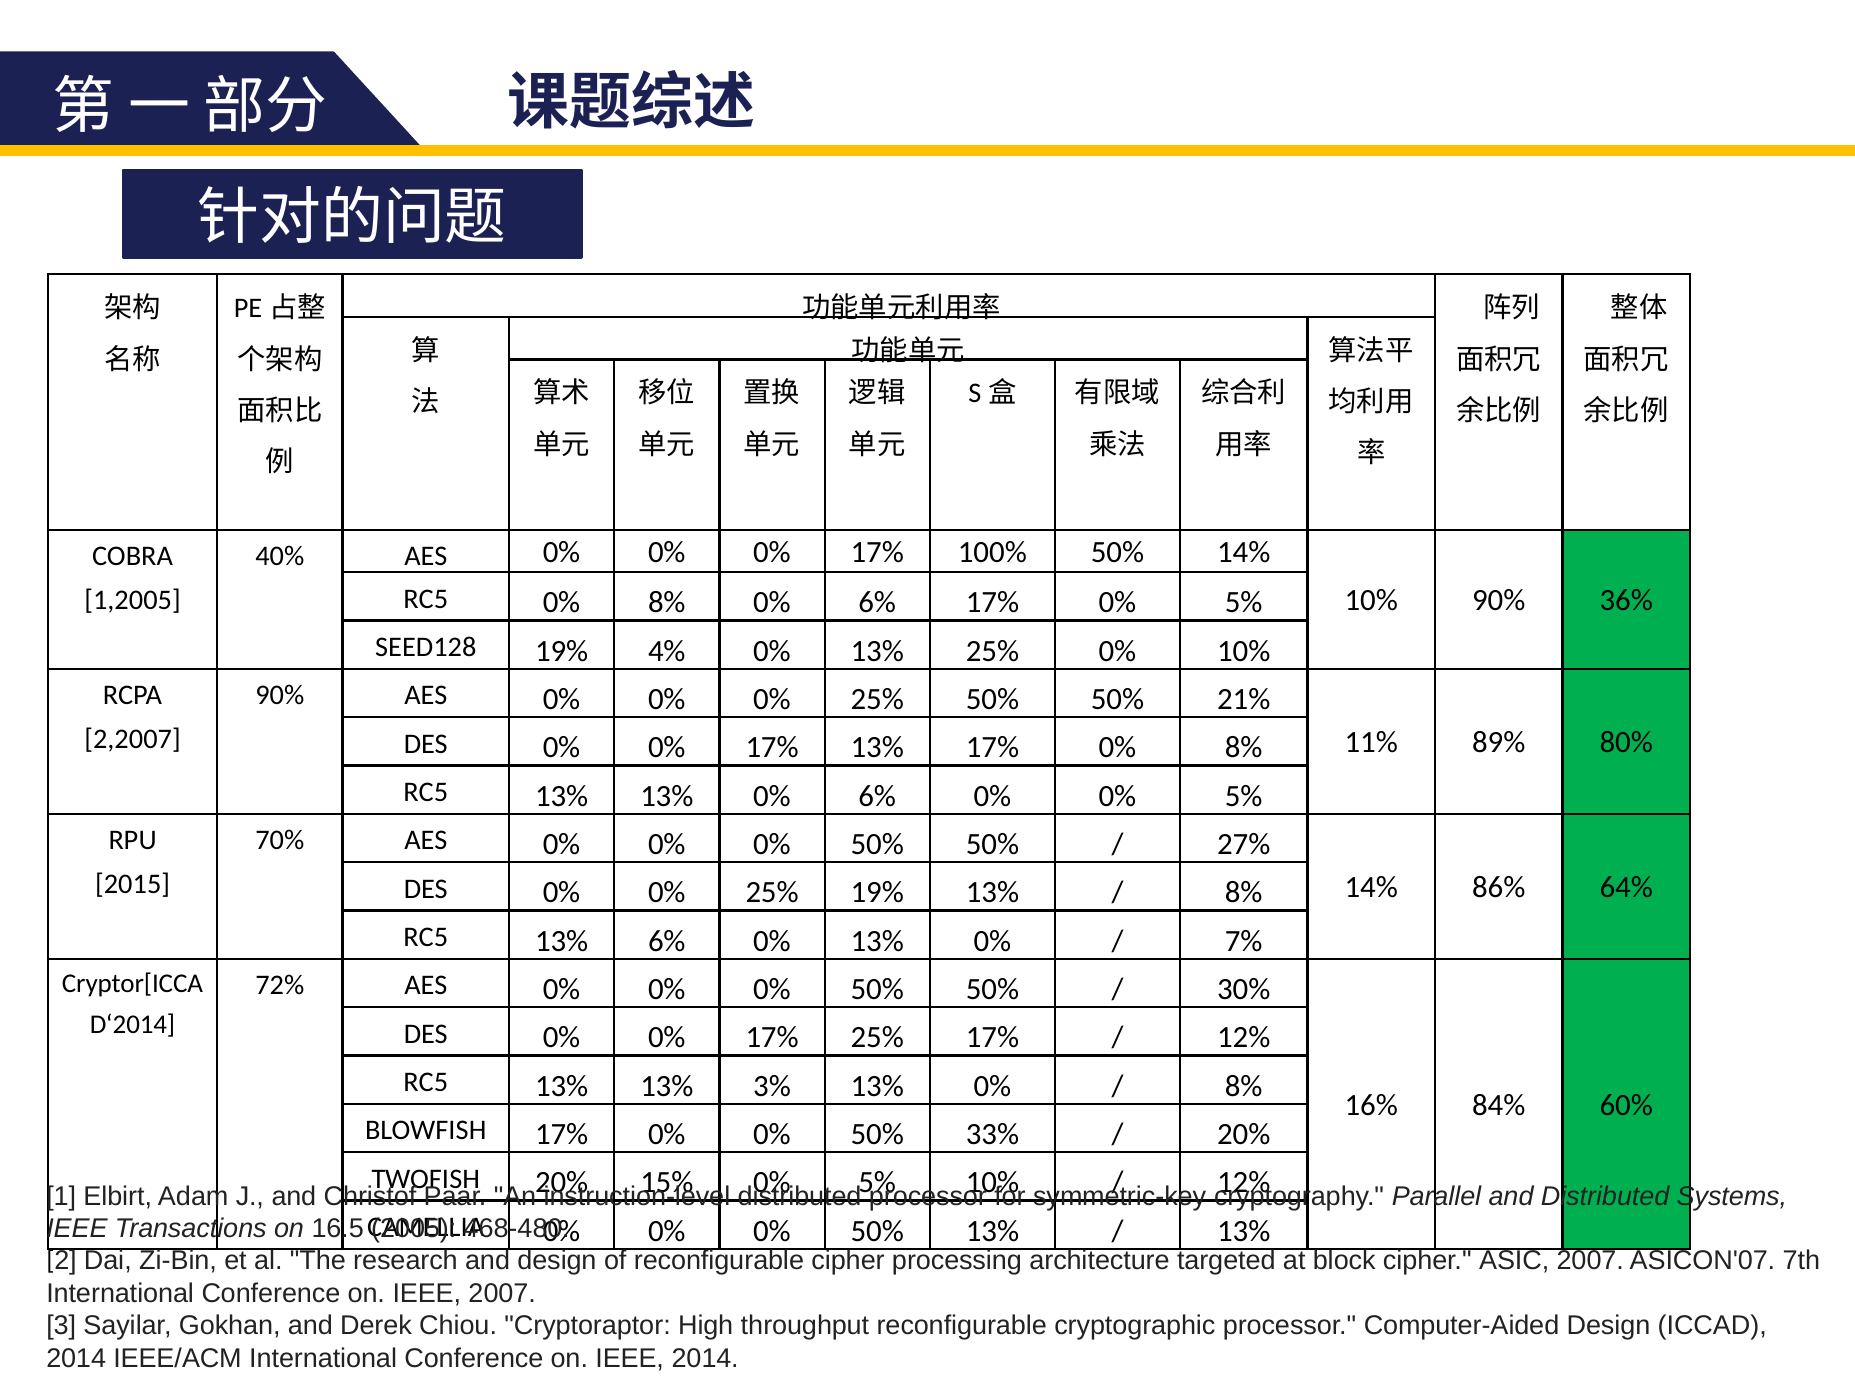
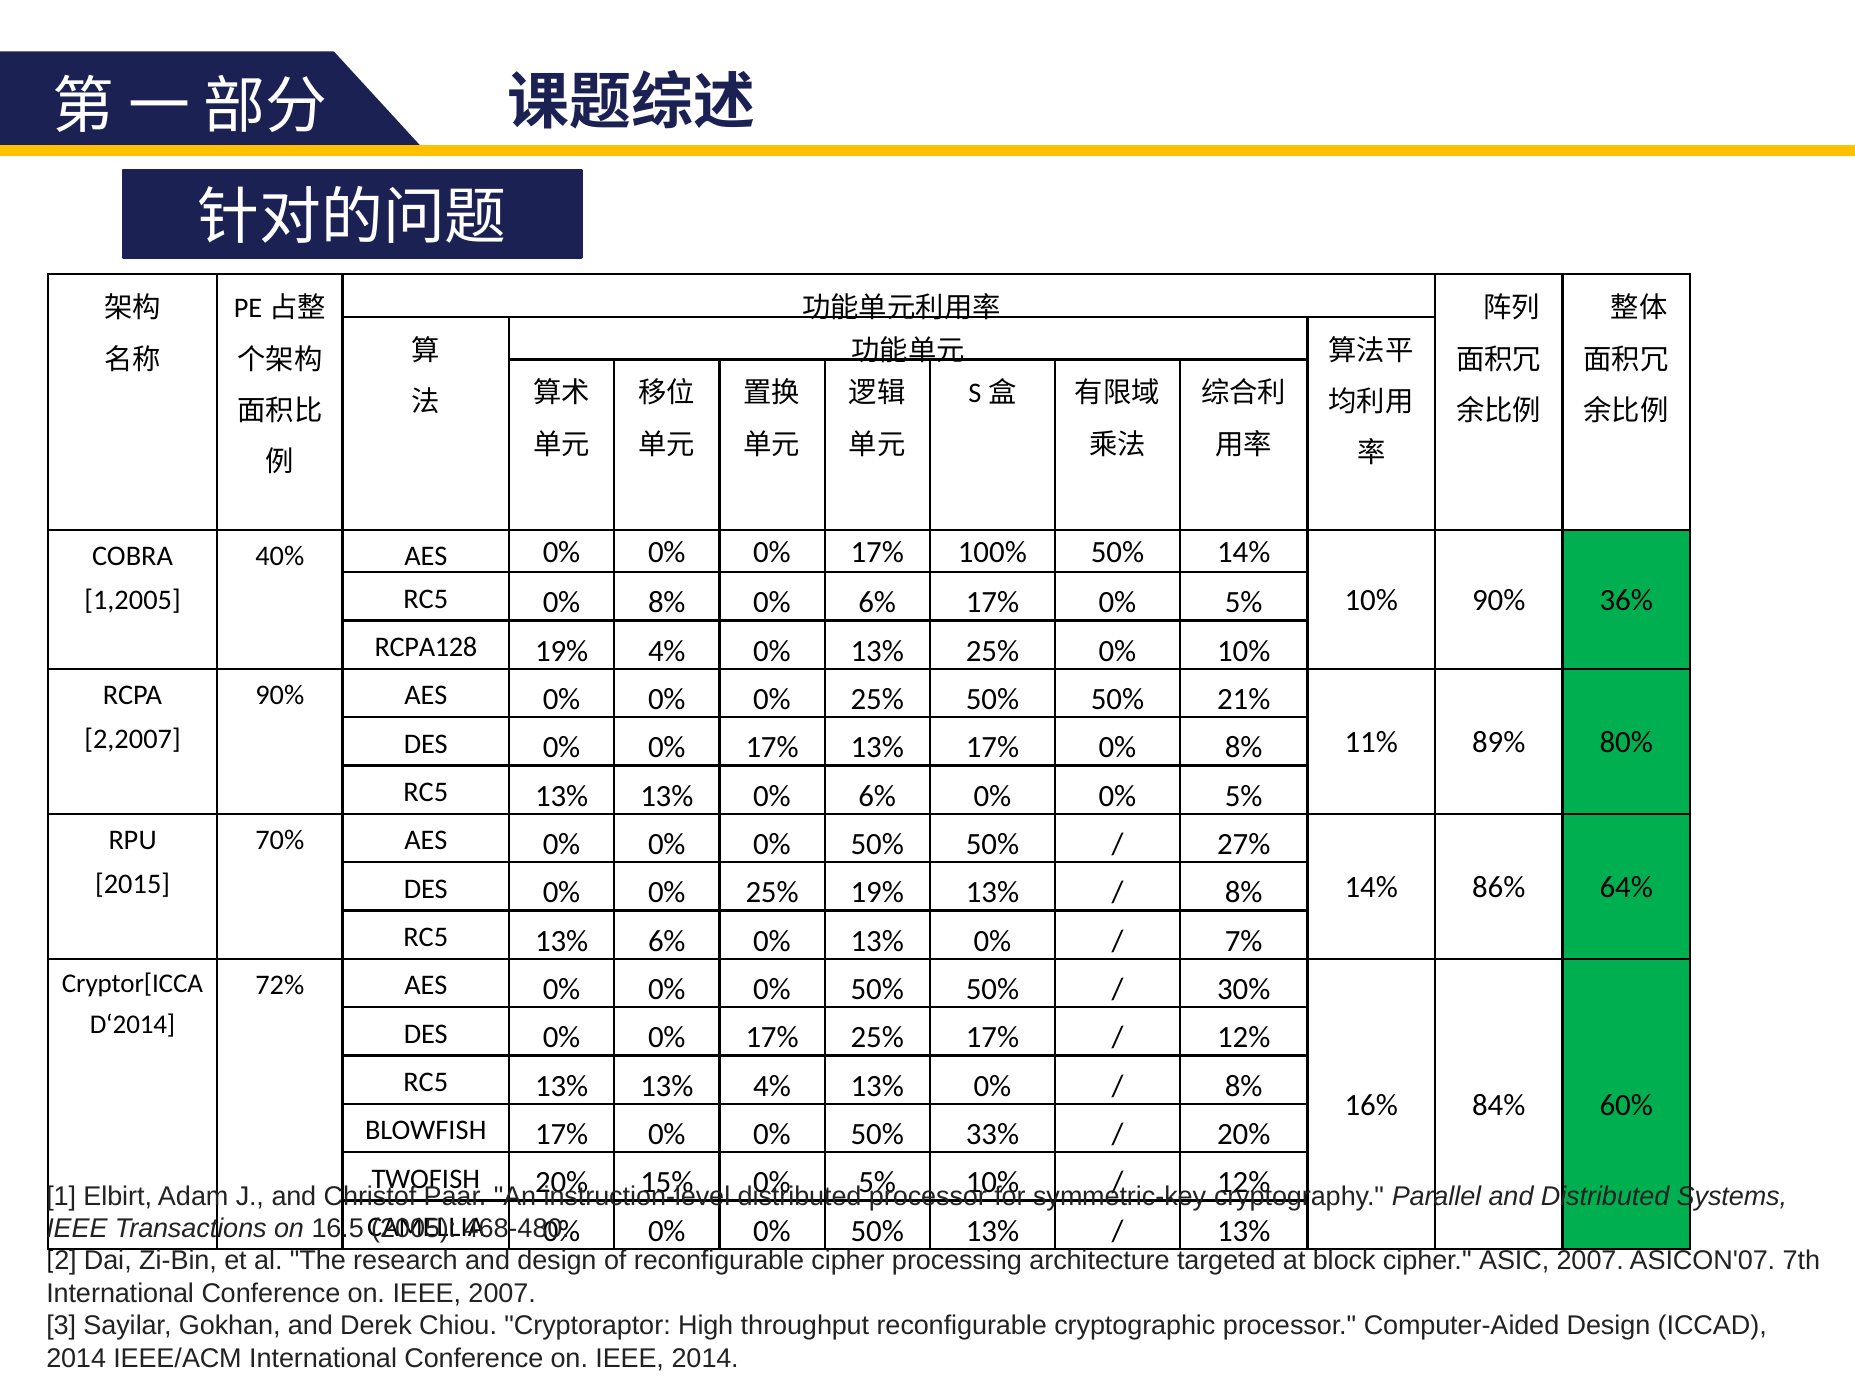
SEED128: SEED128 -> RCPA128 (426, 647)
13% 3%: 3% -> 4% (772, 1086)
